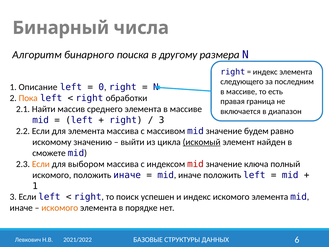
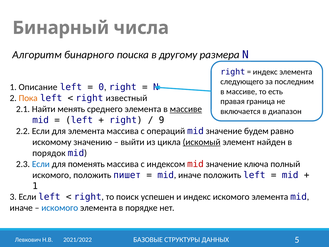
обработки: обработки -> известный (126, 98)
массив: массив -> менять (71, 109)
массиве underline: none -> present (186, 109)
3: 3 -> 9 (162, 120)
массивом: массивом -> операций (166, 131)
сможете: сможете -> порядок (49, 153)
Если colour: orange -> blue (41, 164)
выбором: выбором -> поменять (86, 164)
положить иначе: иначе -> пишет (127, 175)
искомого colour: orange -> blue (60, 208)
6: 6 -> 5 (297, 240)
